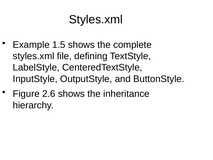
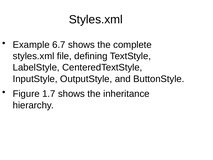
1.5: 1.5 -> 6.7 (59, 45)
2.6: 2.6 -> 1.7 (49, 94)
